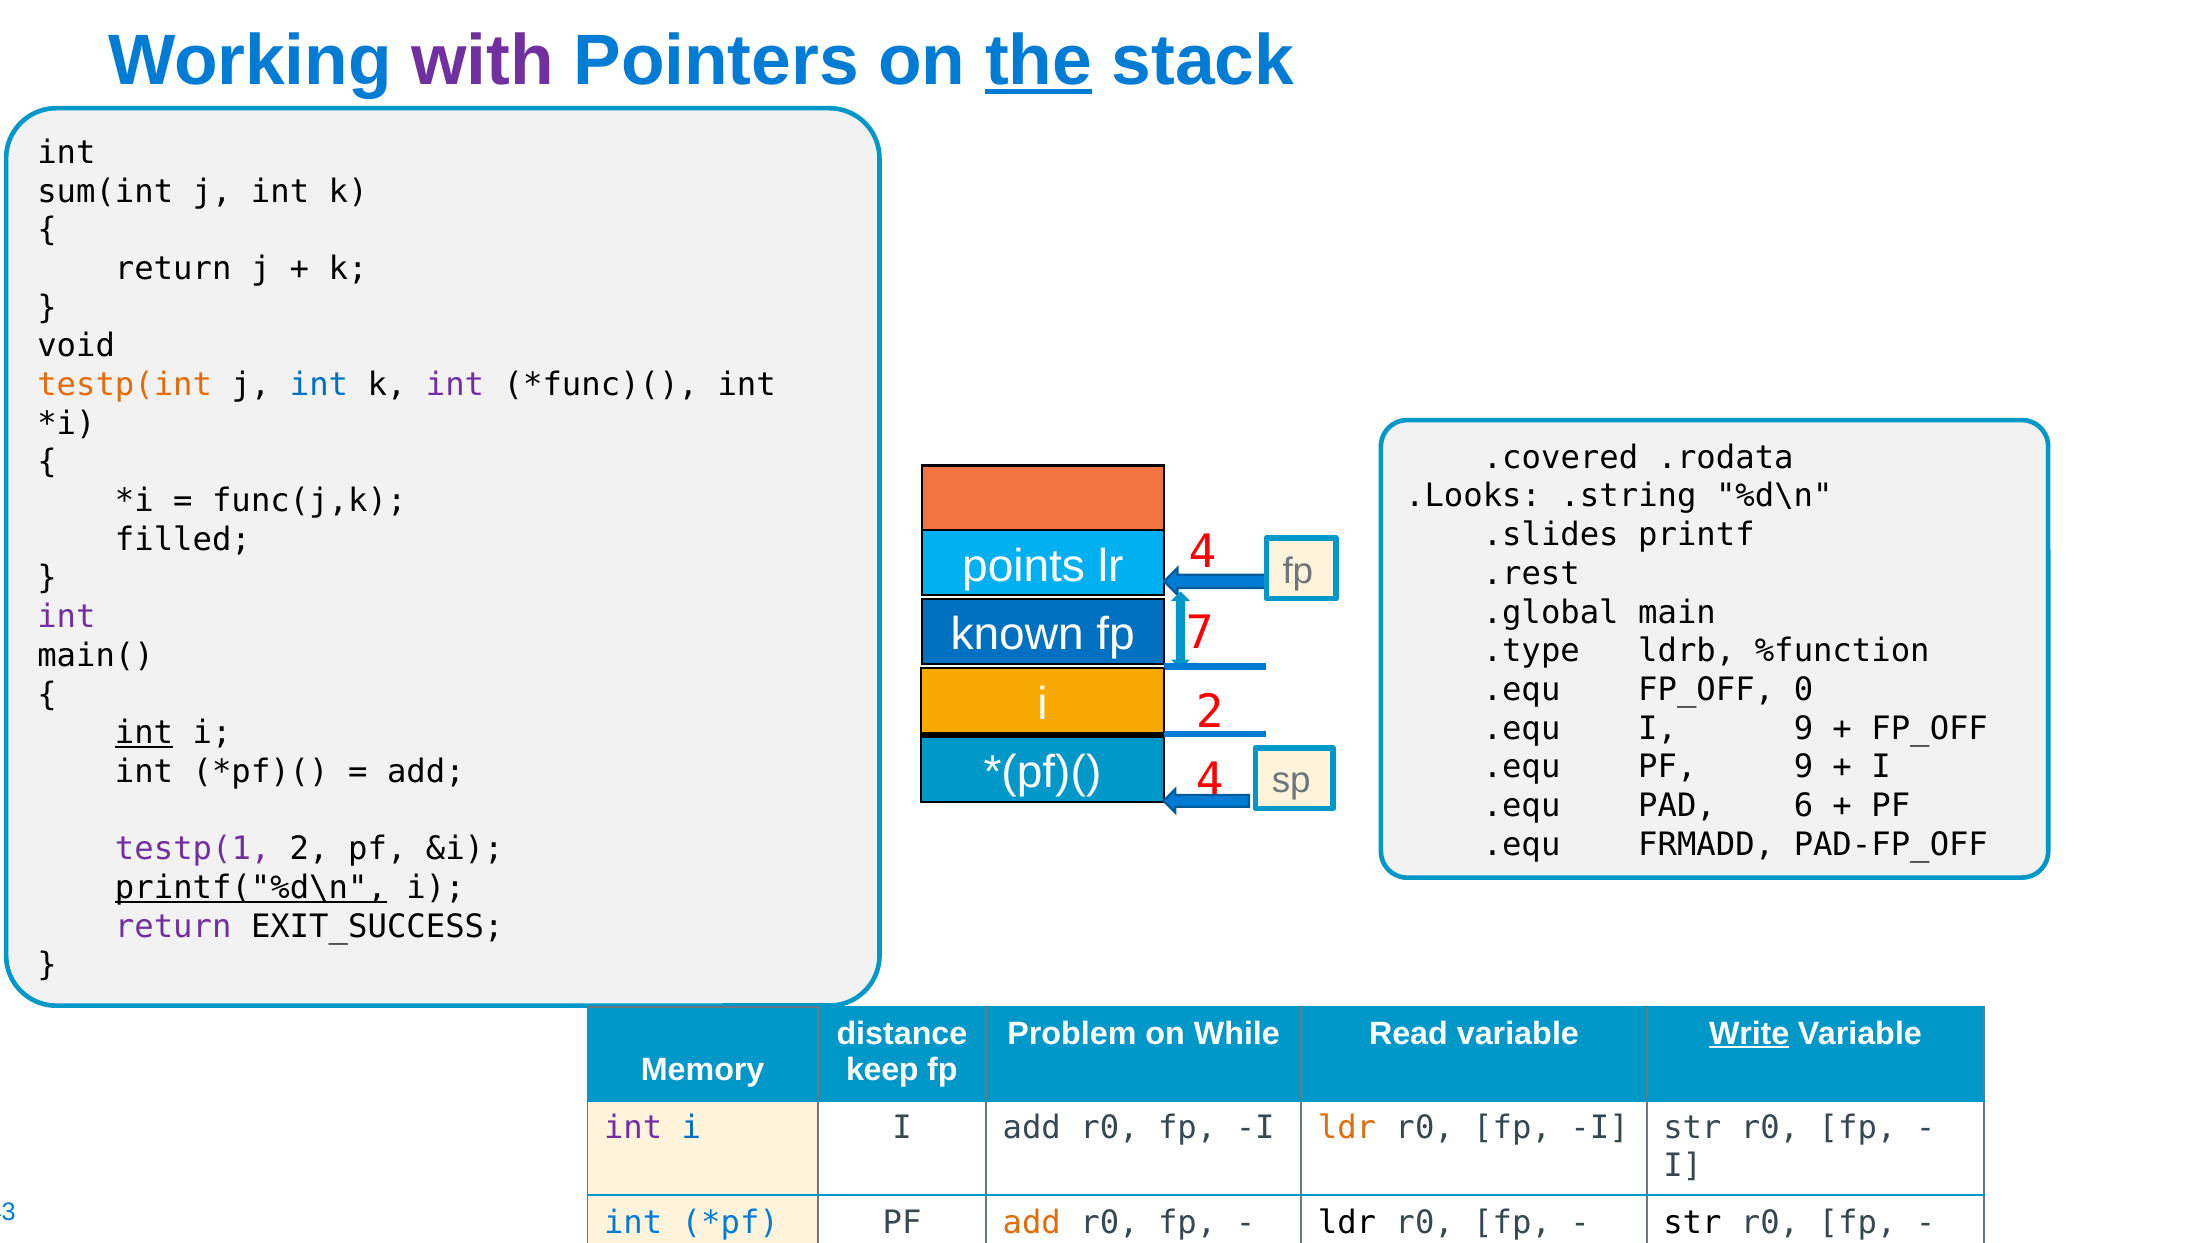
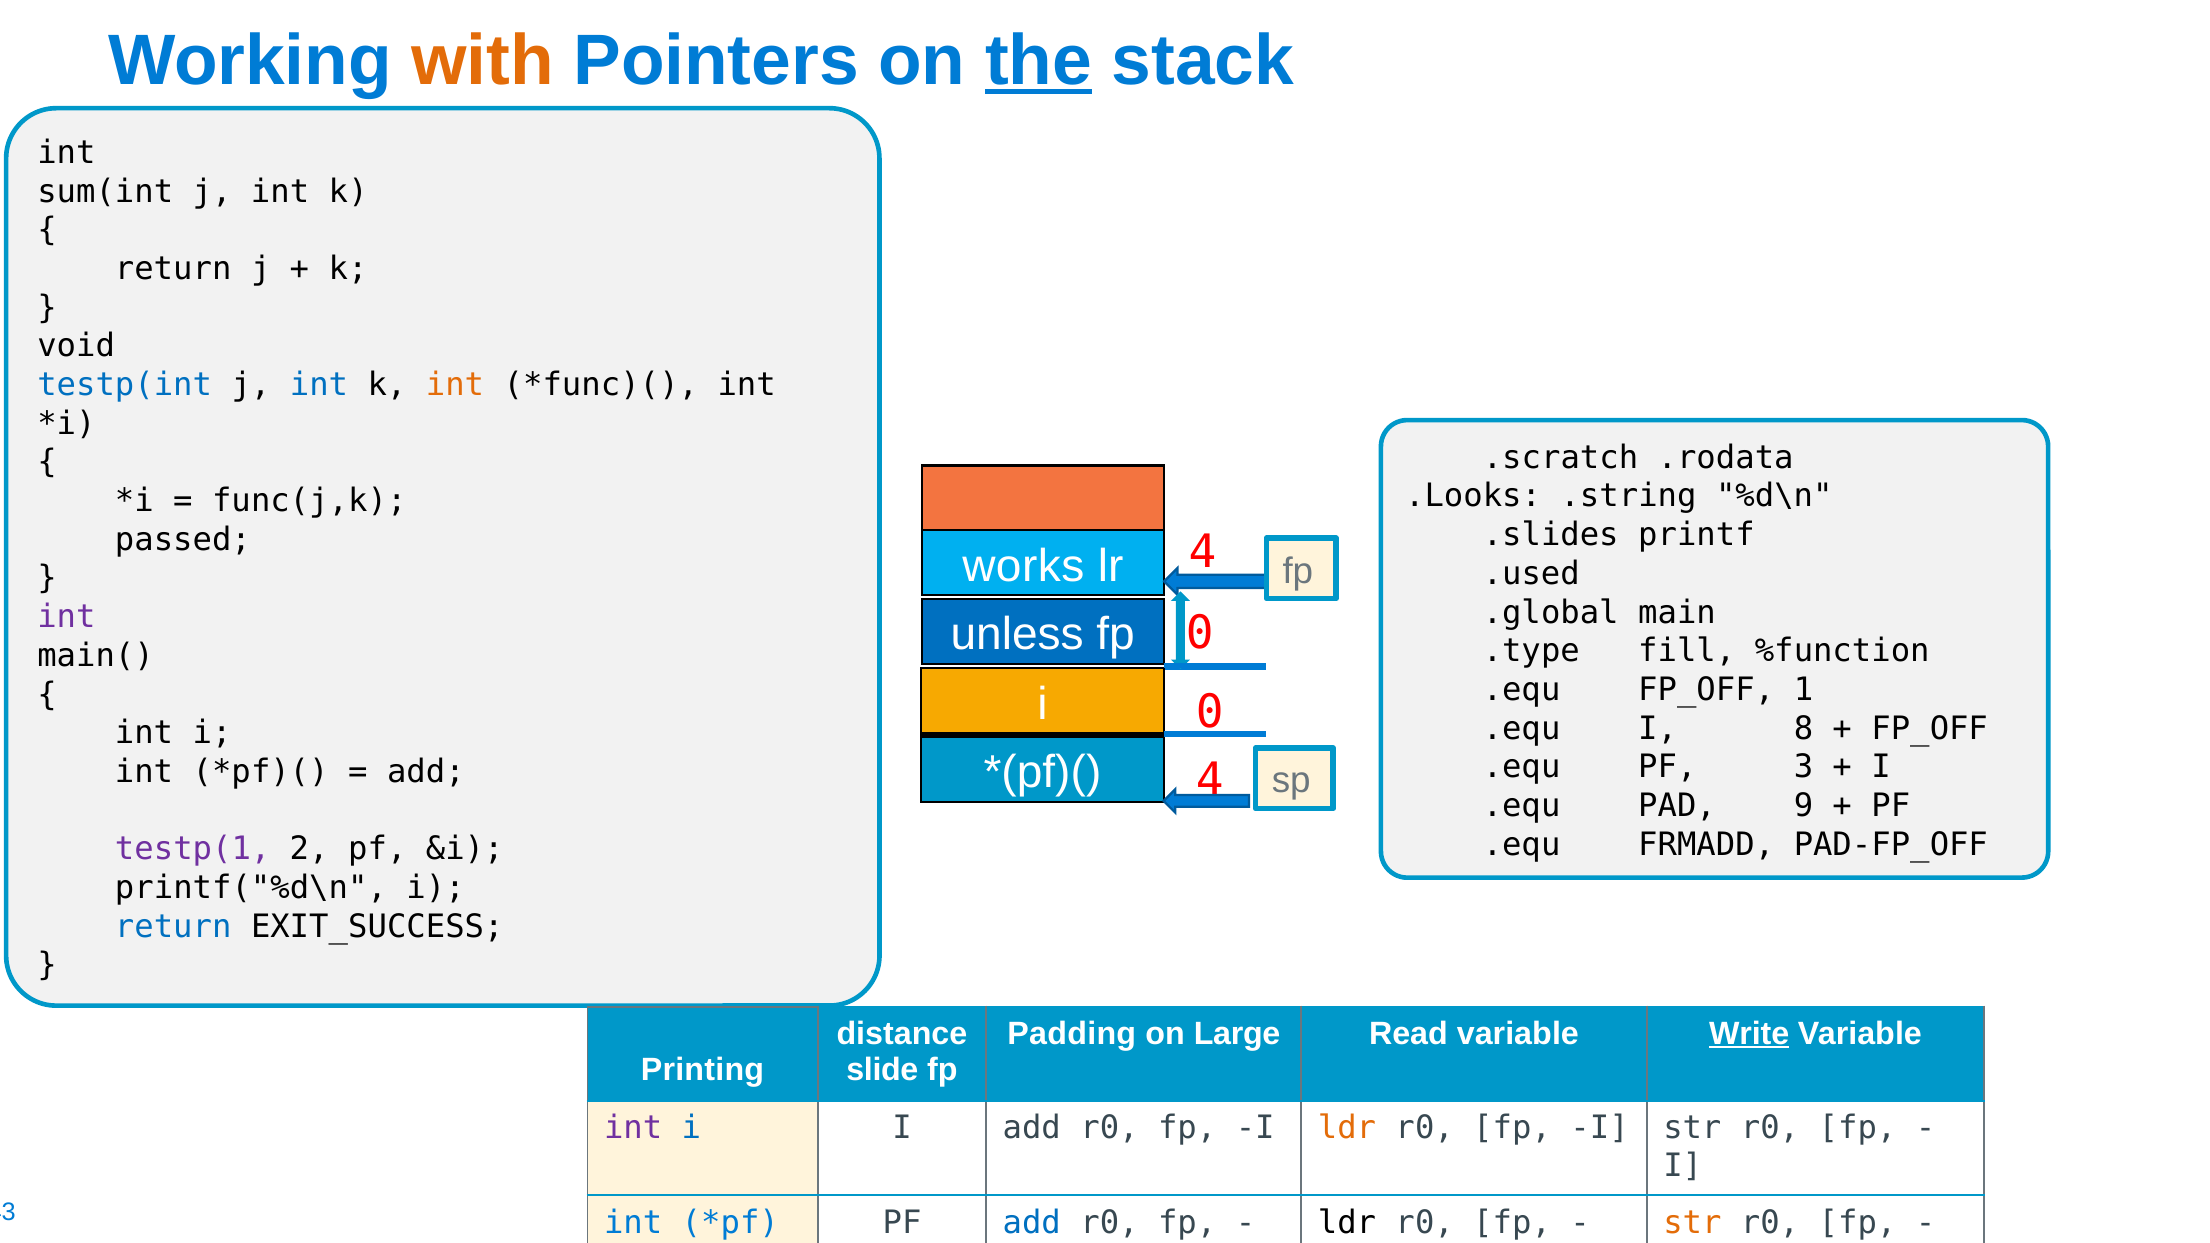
with colour: purple -> orange (483, 61)
testp(int colour: orange -> blue (125, 385)
int colour: purple -> orange (455, 385)
.covered: .covered -> .scratch (1561, 458)
filled: filled -> passed (183, 540)
points: points -> works (1023, 566)
.rest: .rest -> .used (1531, 574)
known: known -> unless (1017, 635)
fp 7: 7 -> 0 (1200, 634)
ldrb: ldrb -> fill (1687, 651)
0: 0 -> 1 (1803, 690)
i 2: 2 -> 0 (1210, 712)
I 9: 9 -> 8 (1803, 729)
int underline: present -> none (144, 733)
PF 9: 9 -> 3 (1803, 767)
6: 6 -> 9 (1803, 806)
printf("%d\n underline: present -> none (251, 888)
return colour: purple -> blue (173, 927)
Problem: Problem -> Padding (1072, 1034)
While: While -> Large (1237, 1034)
Memory: Memory -> Printing (702, 1070)
keep: keep -> slide (882, 1070)
add colour: orange -> blue (1032, 1222)
str colour: black -> orange (1692, 1222)
